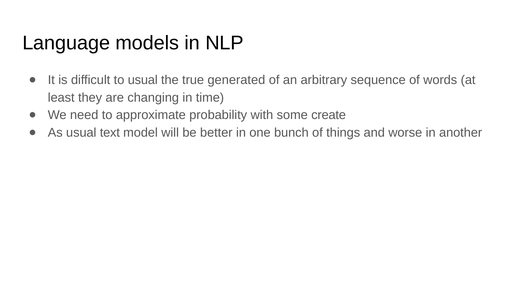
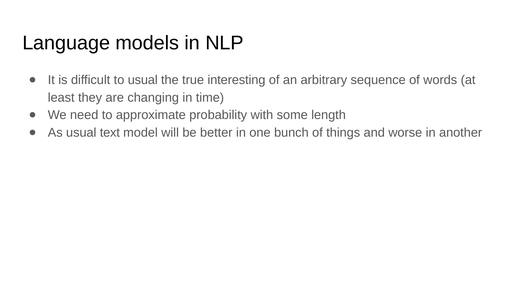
generated: generated -> interesting (236, 80)
create: create -> length (329, 115)
